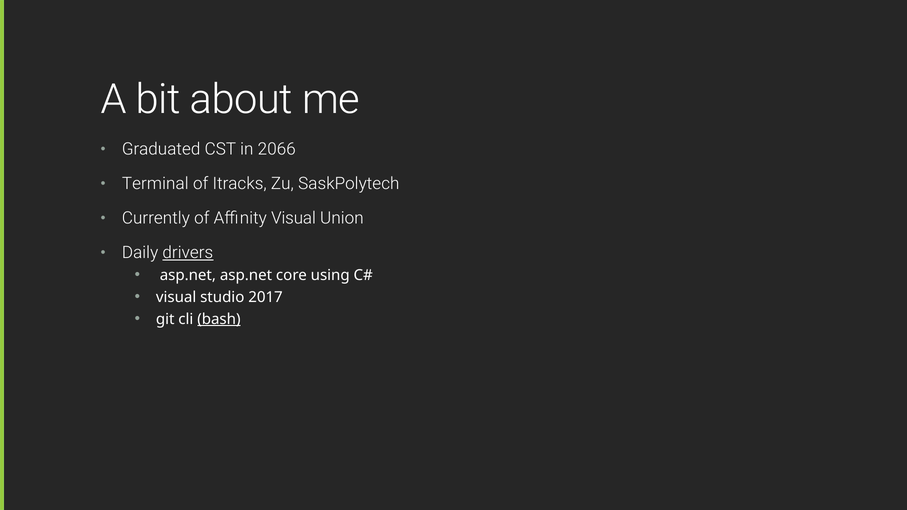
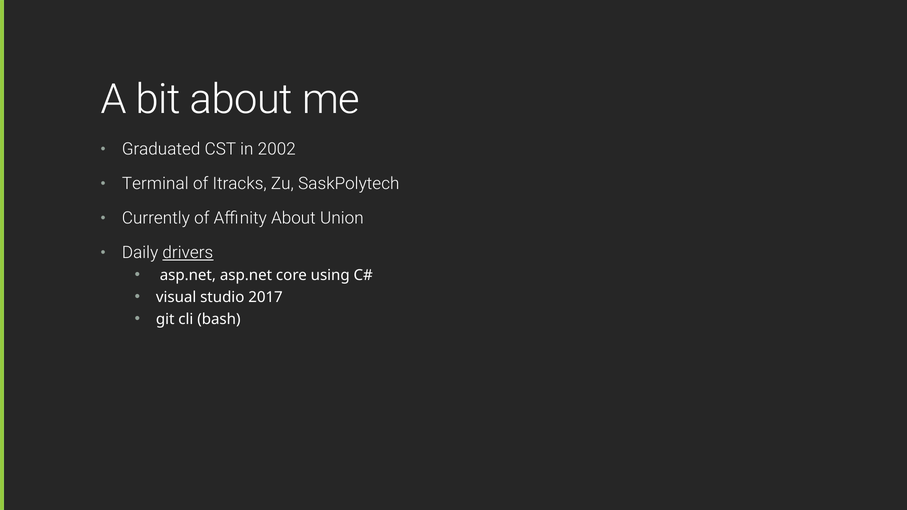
2066: 2066 -> 2002 (277, 149)
Affinity Visual: Visual -> About (293, 218)
bash underline: present -> none (219, 319)
